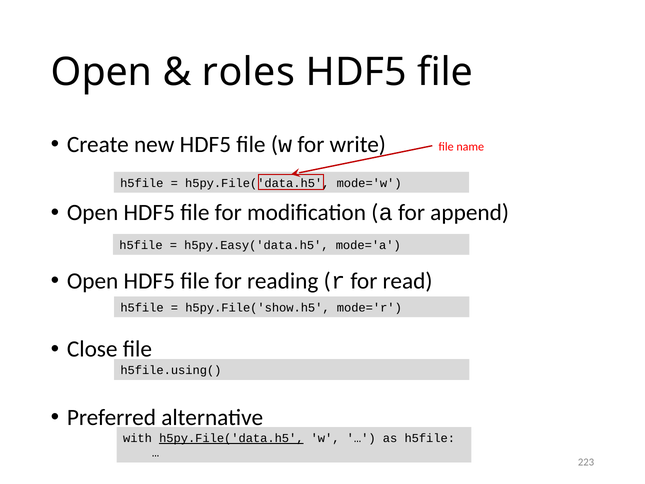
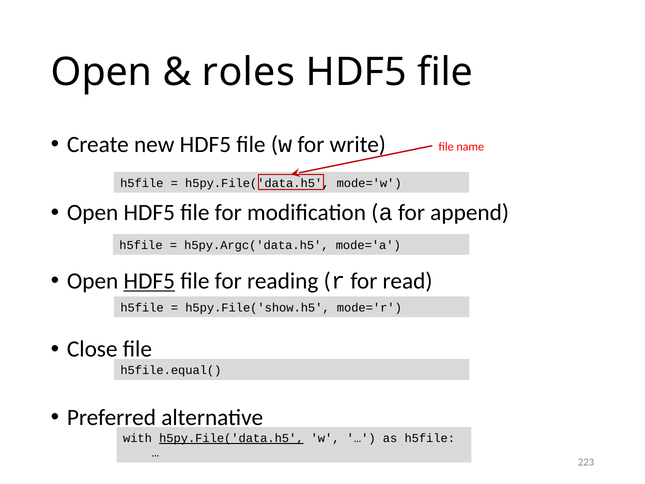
h5py.Easy('data.h5: h5py.Easy('data.h5 -> h5py.Argc('data.h5 (256, 245)
HDF5 underline: none -> present (149, 281)
h5file.using(: h5file.using( -> h5file.equal( (171, 370)
